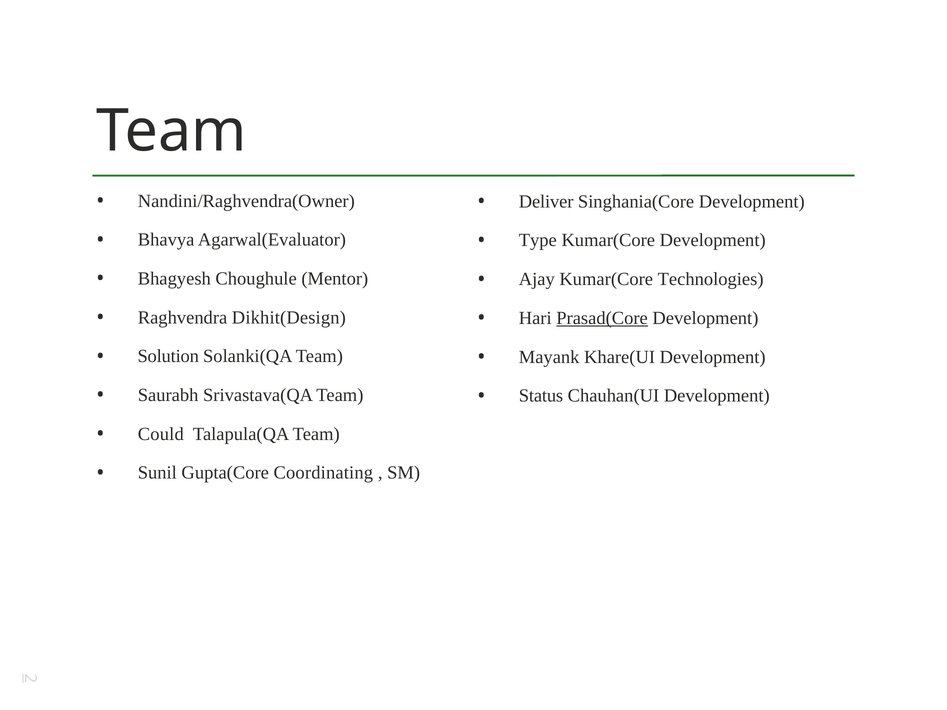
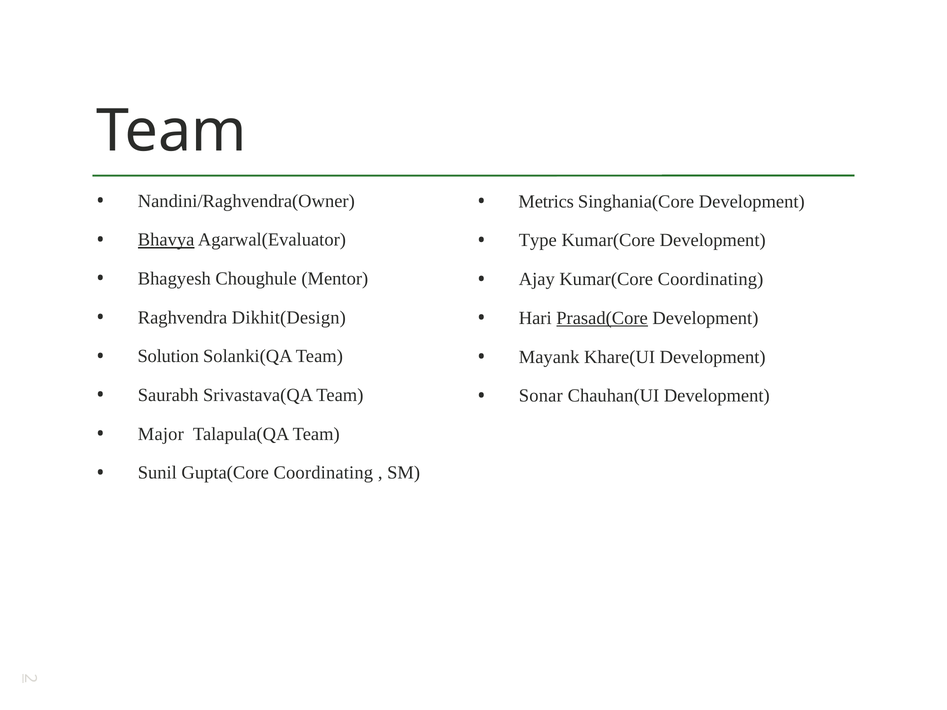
Deliver: Deliver -> Metrics (546, 202)
Bhavya underline: none -> present (166, 240)
Kumar(Core Technologies: Technologies -> Coordinating (711, 279)
Status: Status -> Sonar (541, 396)
Could: Could -> Major (161, 434)
